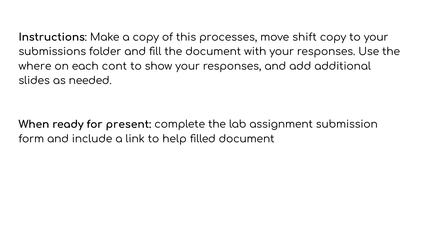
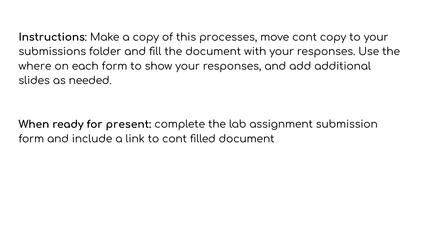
move shift: shift -> cont (305, 37)
each cont: cont -> form (115, 66)
to help: help -> cont (175, 139)
